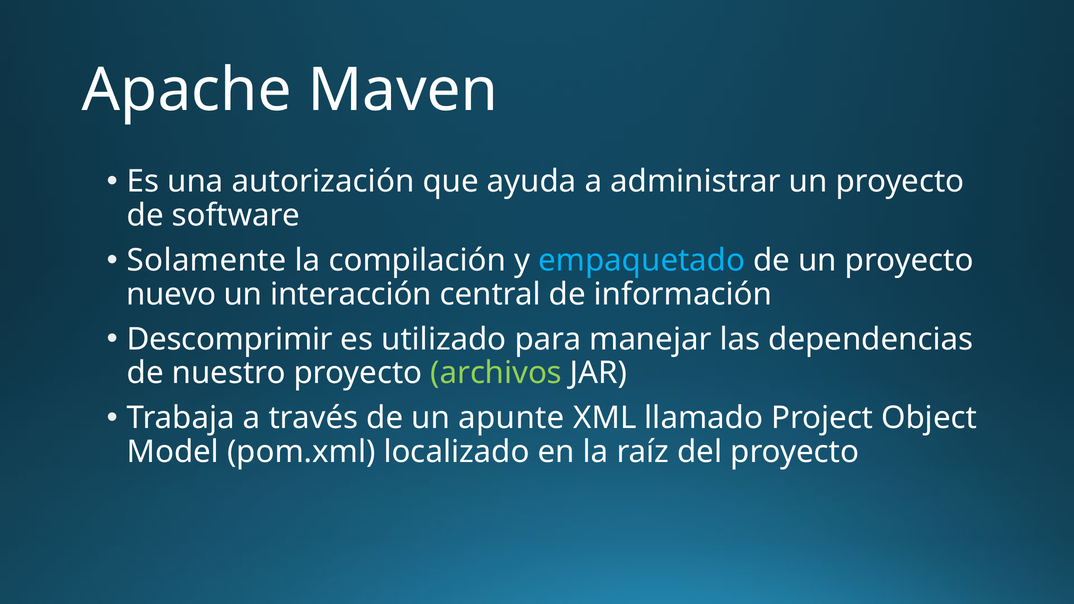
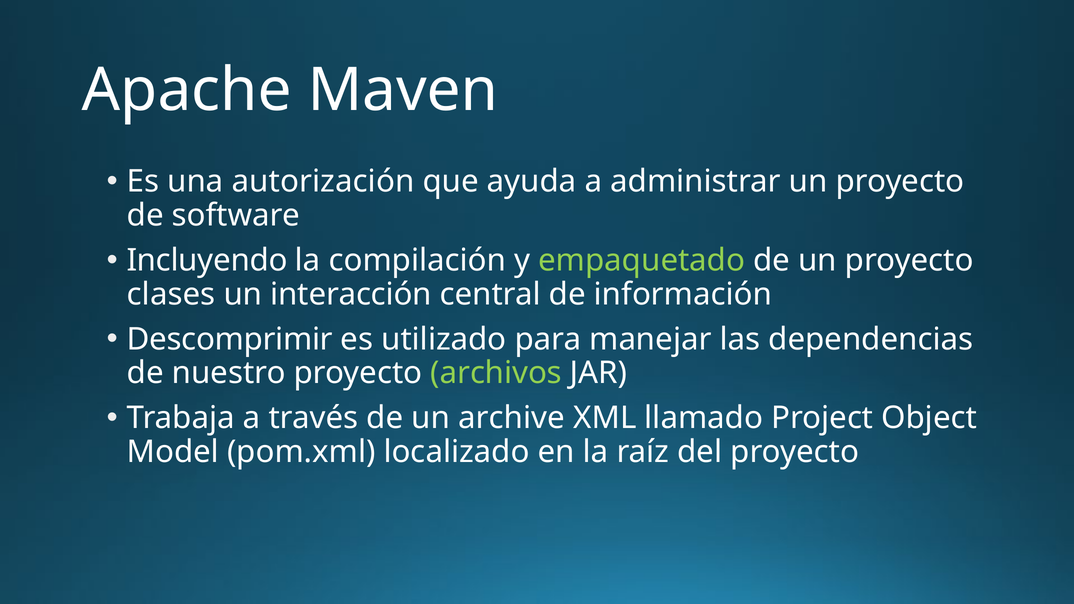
Solamente: Solamente -> Incluyendo (207, 260)
empaquetado colour: light blue -> light green (642, 260)
nuevo: nuevo -> clases (171, 294)
apunte: apunte -> archive (512, 418)
